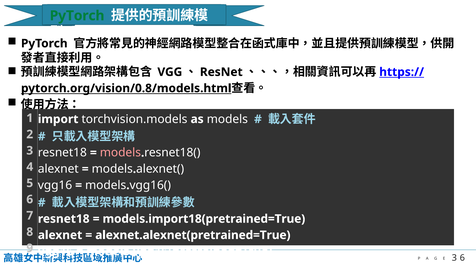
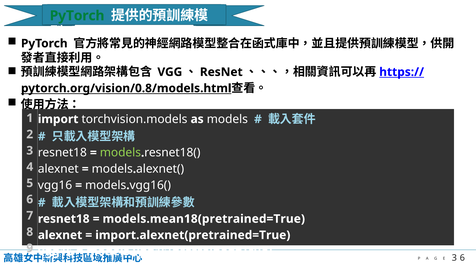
models colour: pink -> light green (120, 153)
models.import18(pretrained=True: models.import18(pretrained=True -> models.mean18(pretrained=True (204, 219)
alexnet.alexnet(pretrained=True: alexnet.alexnet(pretrained=True -> import.alexnet(pretrained=True (193, 235)
